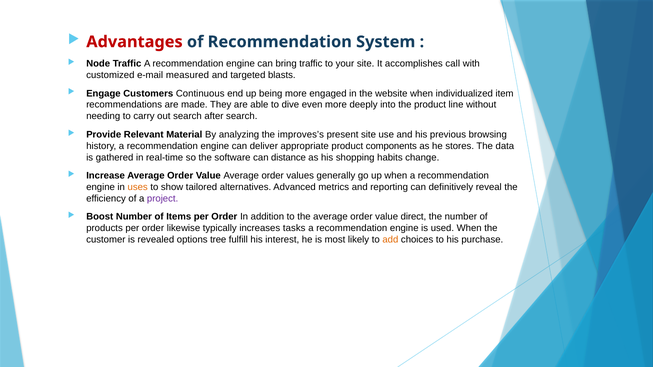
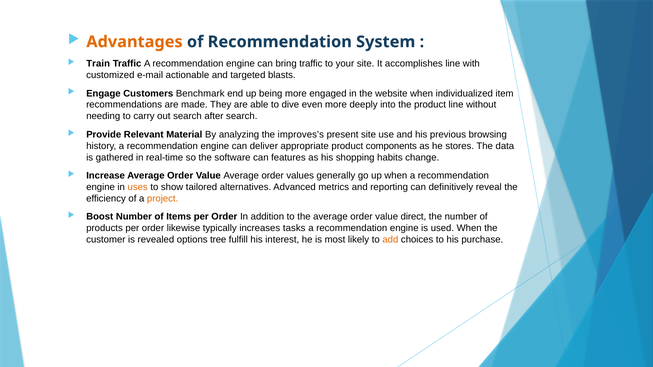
Advantages colour: red -> orange (134, 42)
Node: Node -> Train (98, 64)
accomplishes call: call -> line (453, 64)
measured: measured -> actionable (187, 75)
Continuous: Continuous -> Benchmark (200, 93)
distance: distance -> features (288, 158)
project colour: purple -> orange (163, 199)
